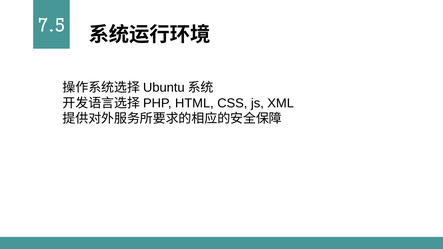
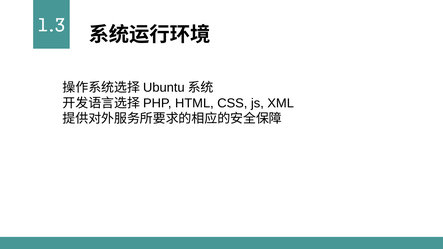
7.5: 7.5 -> 1.3 (51, 25)
